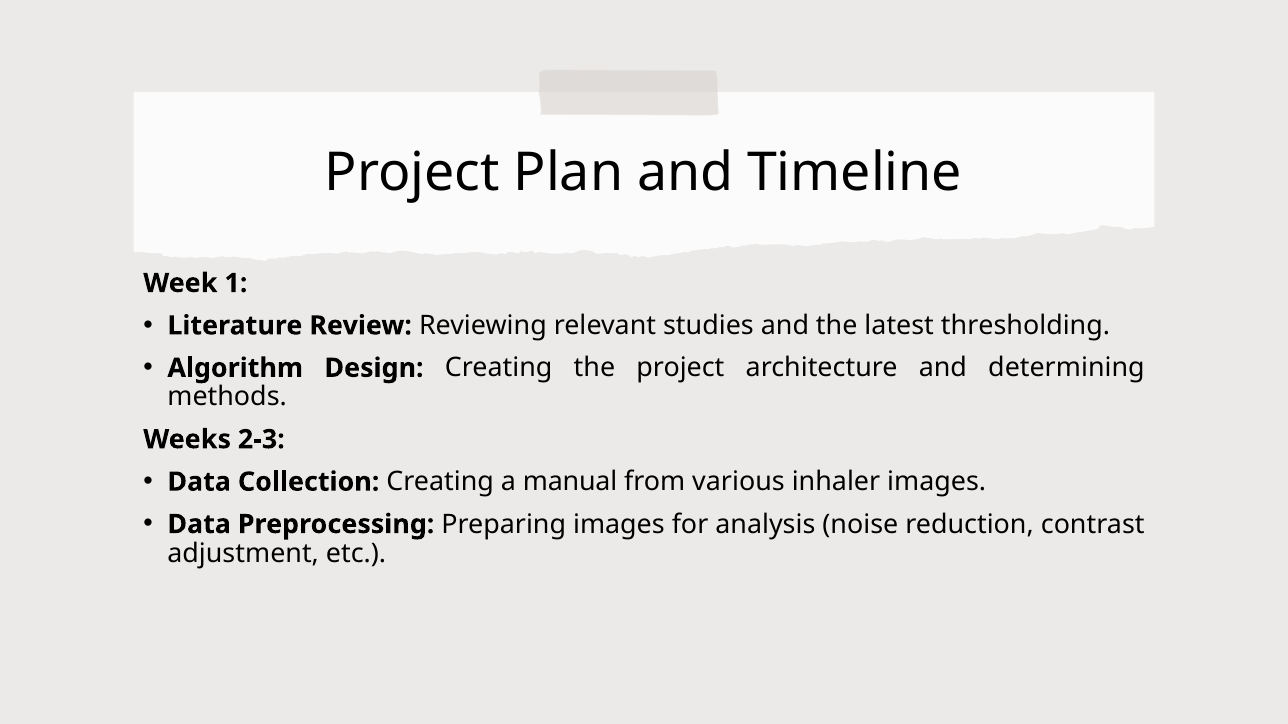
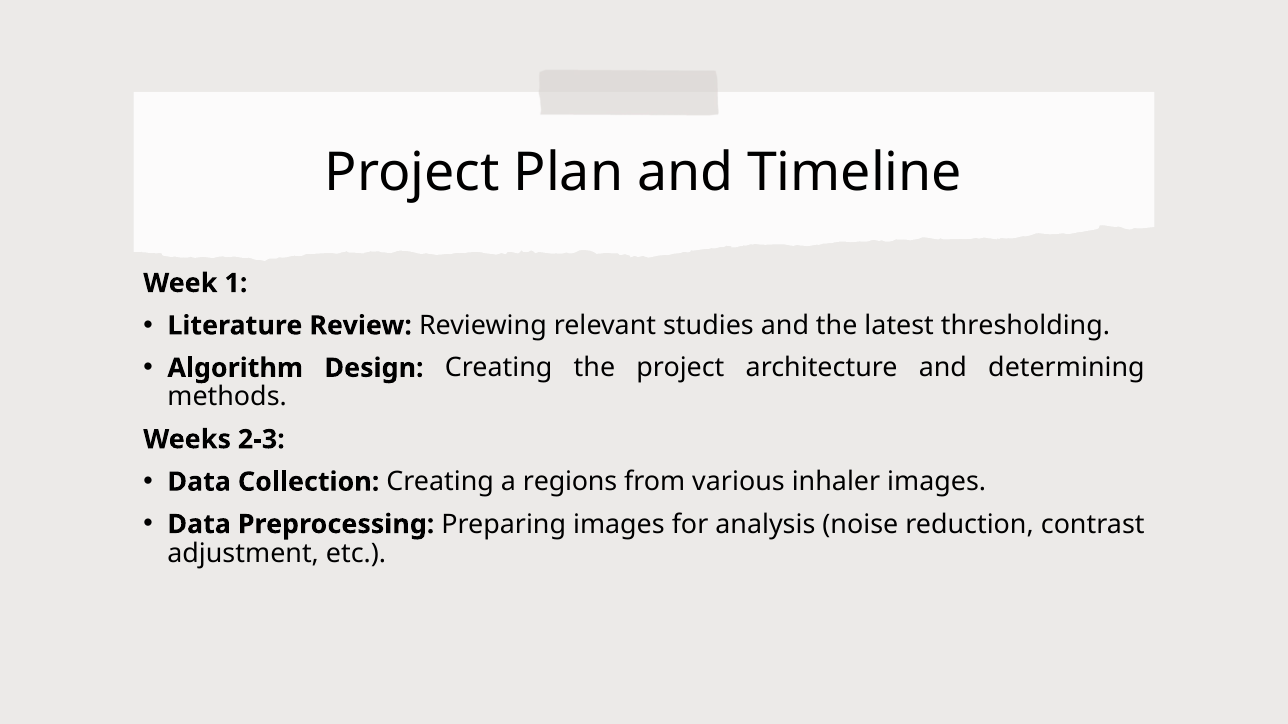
manual: manual -> regions (570, 482)
